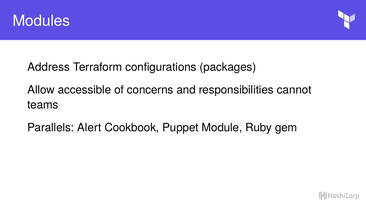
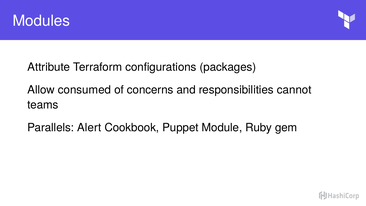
Address: Address -> Attribute (49, 67)
accessible: accessible -> consumed (84, 90)
